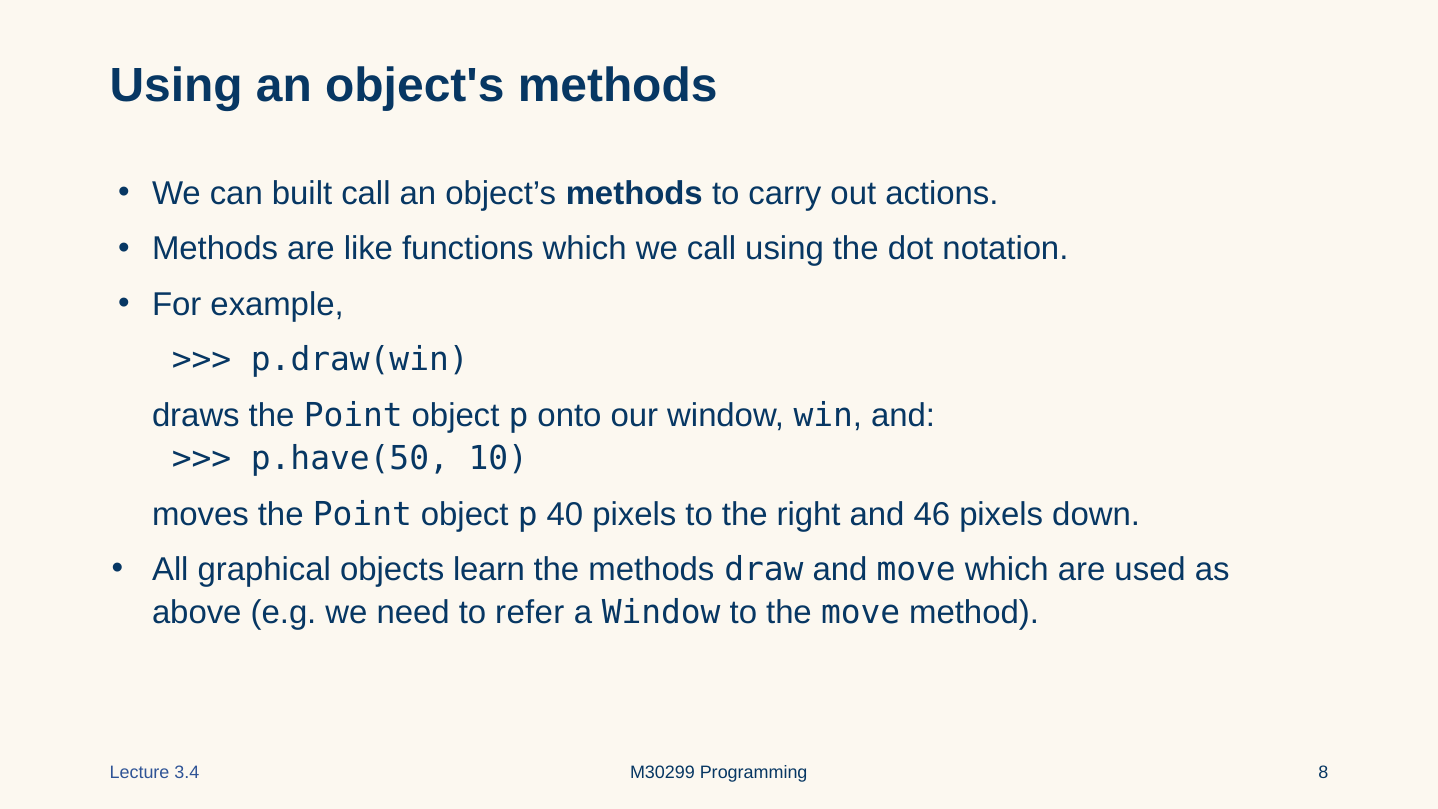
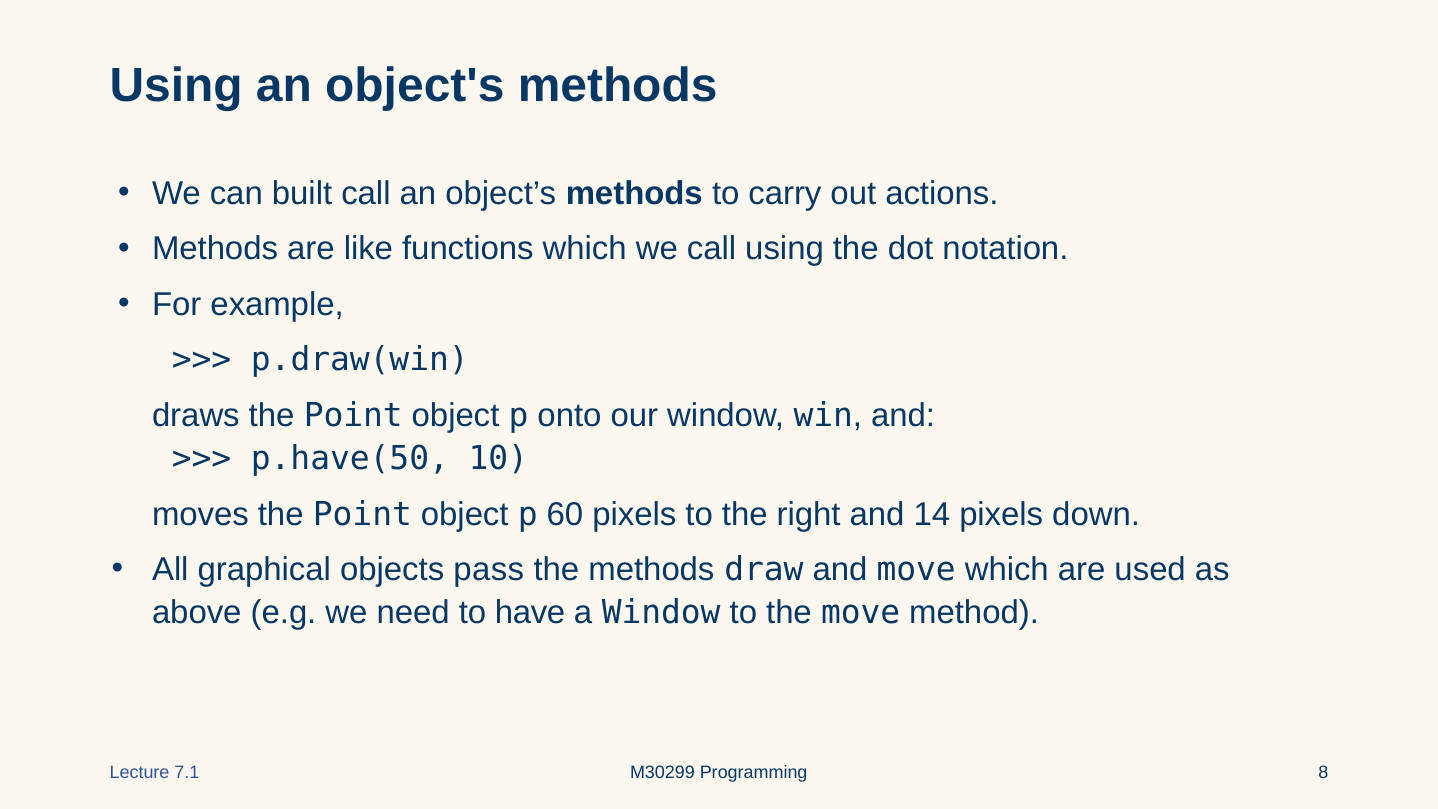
40: 40 -> 60 (565, 514)
46: 46 -> 14 (932, 514)
learn: learn -> pass (489, 570)
refer: refer -> have (530, 613)
3.4: 3.4 -> 7.1 (187, 772)
